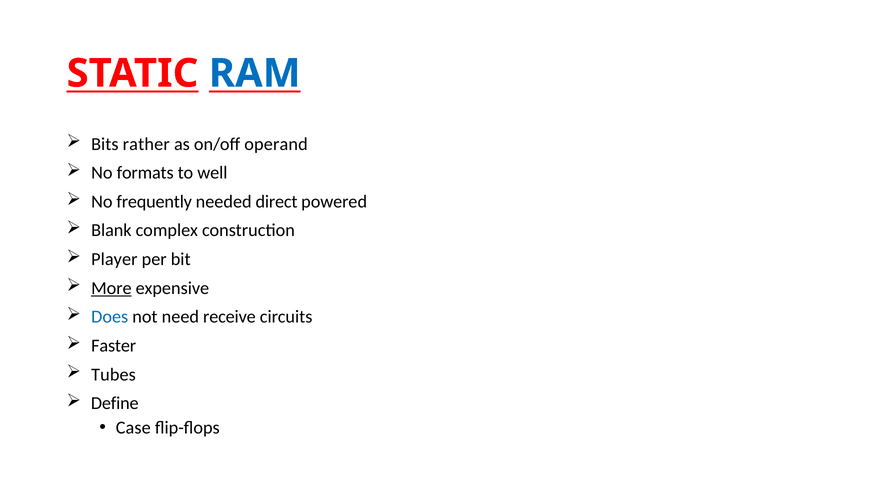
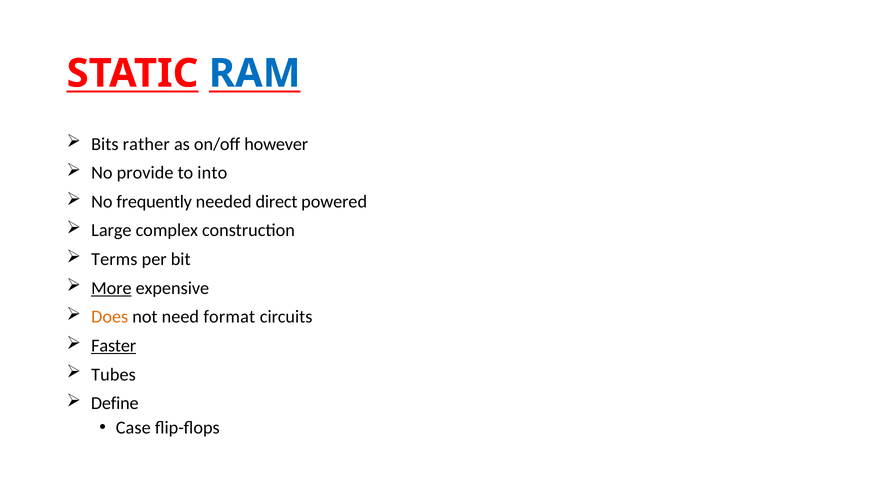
operand: operand -> however (276, 144)
formats: formats -> provide (145, 173)
well: well -> into (212, 173)
Blank: Blank -> Large (111, 230)
Player: Player -> Terms (114, 259)
Does colour: blue -> orange (110, 317)
receive: receive -> format (229, 317)
Faster underline: none -> present (114, 346)
